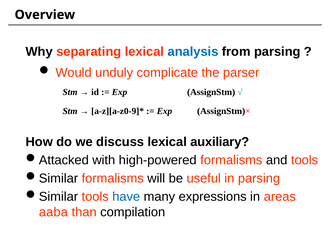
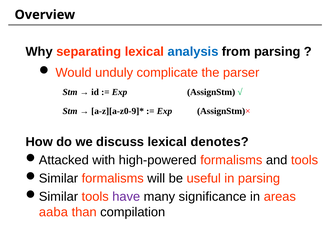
auxiliary: auxiliary -> denotes (220, 142)
have colour: blue -> purple (126, 197)
expressions: expressions -> significance (213, 197)
